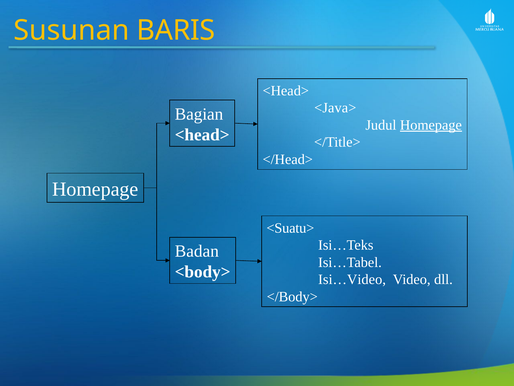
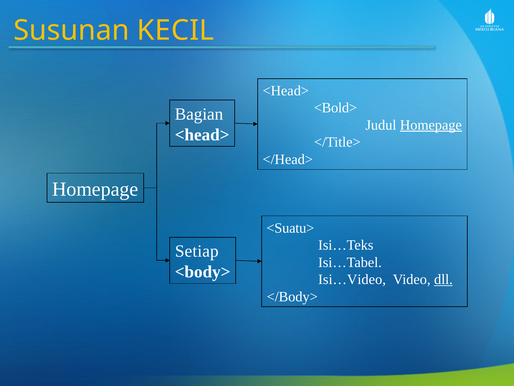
BARIS: BARIS -> KECIL (176, 30)
<Java>: <Java> -> <Bold> (335, 108)
Badan: Badan -> Setiap (197, 251)
dll underline: none -> present (443, 279)
